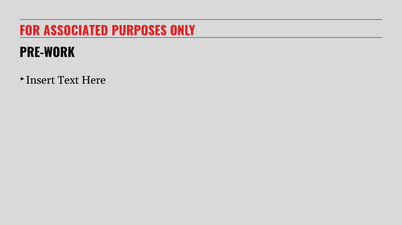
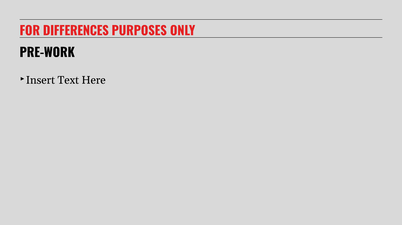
ASSOCIATED: ASSOCIATED -> DIFFERENCES (76, 31)
